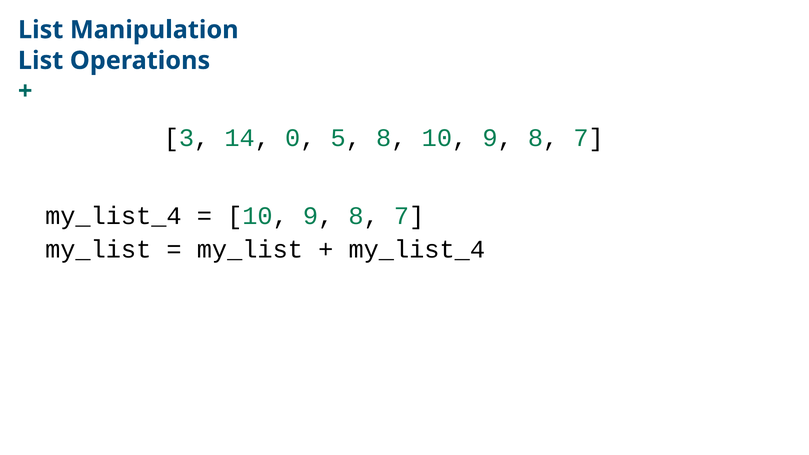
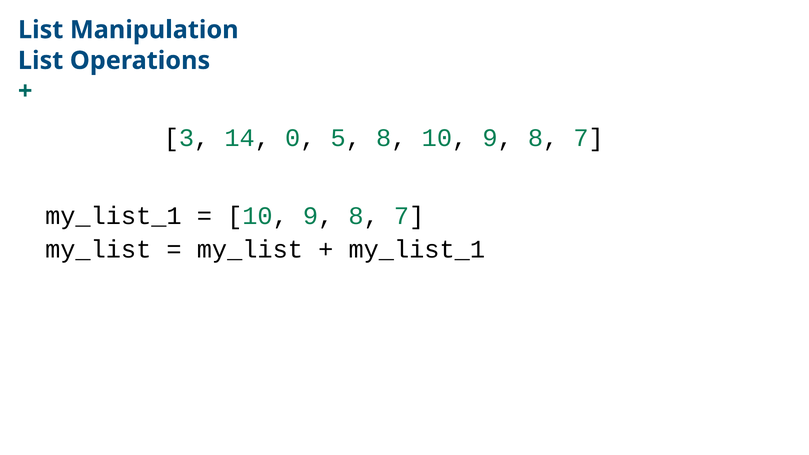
my_list_4: my_list_4 -> my_list_1 (113, 216)
my_list_4: my_list_4 -> my_list_1 (417, 250)
